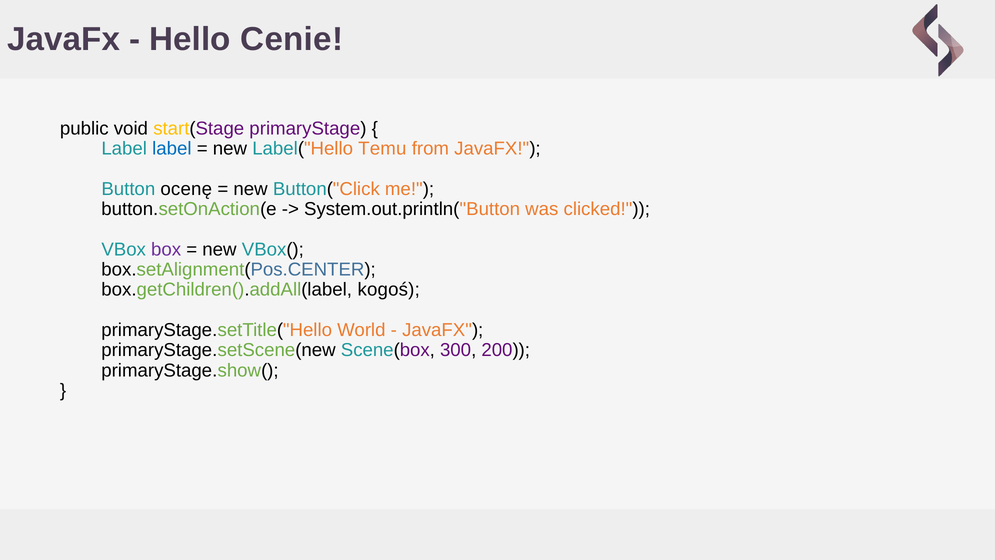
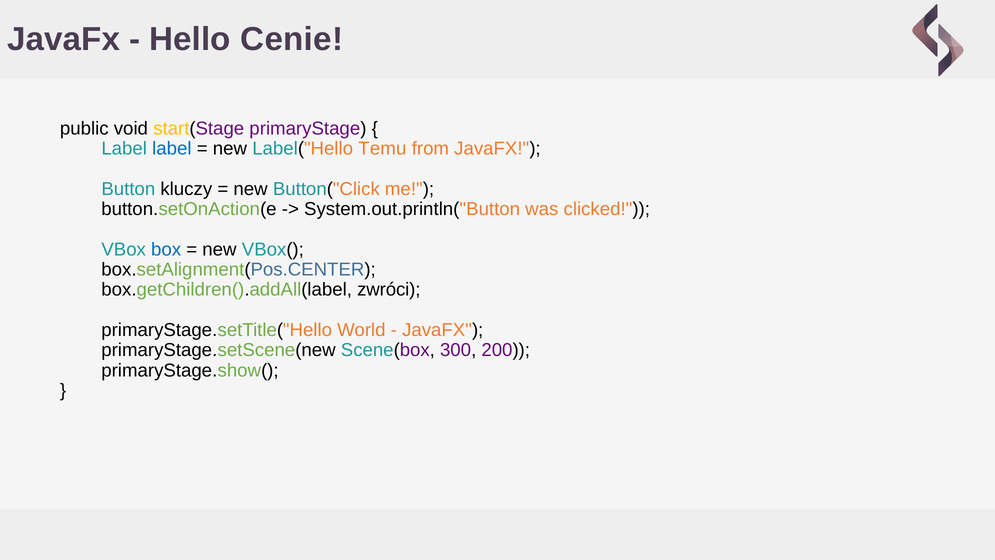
ocenę: ocenę -> kluczy (186, 189)
box colour: purple -> blue (166, 249)
kogoś: kogoś -> zwróci (389, 290)
